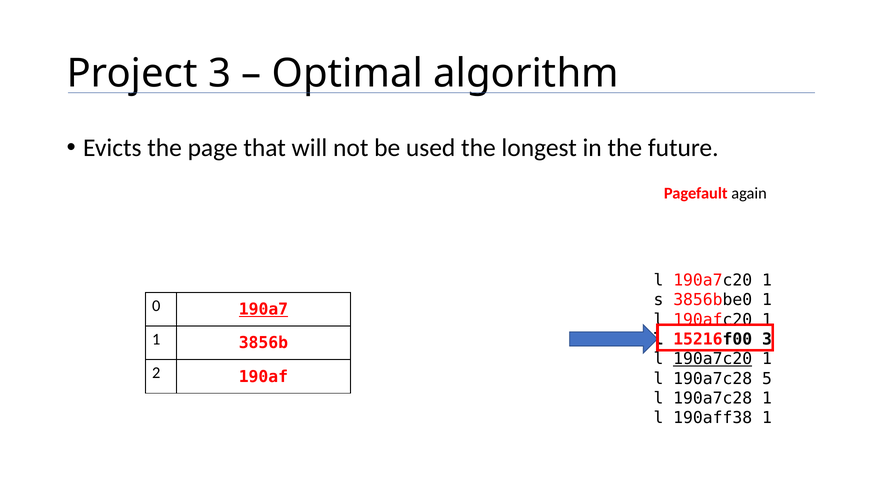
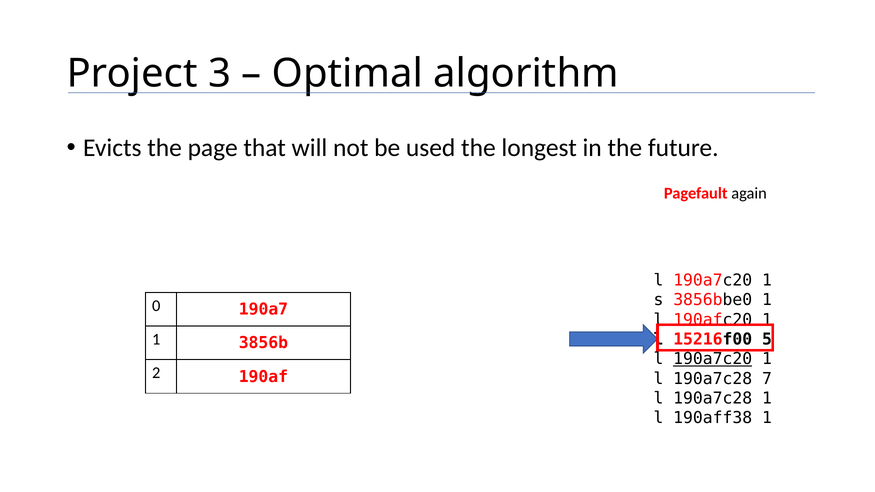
190a7 underline: present -> none (263, 310)
15216f00 3: 3 -> 5 (767, 339)
5: 5 -> 7 (767, 379)
